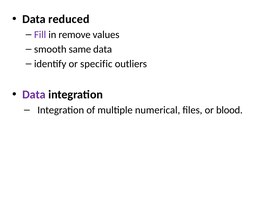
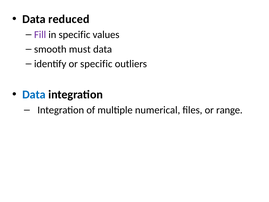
in remove: remove -> specific (74, 35)
same: same -> must (80, 49)
Data colour: purple -> blue (34, 94)
blood: blood -> range (229, 110)
